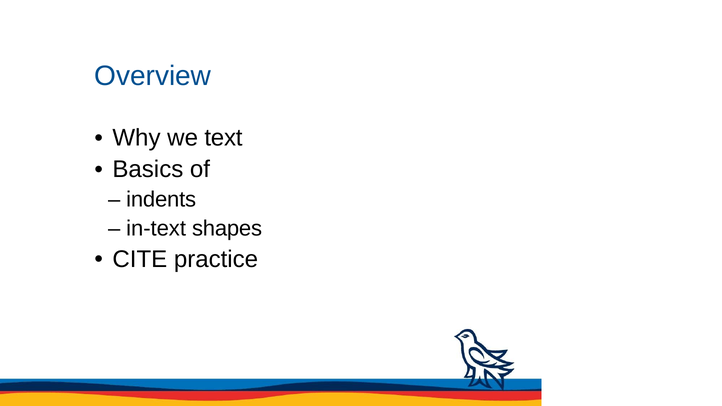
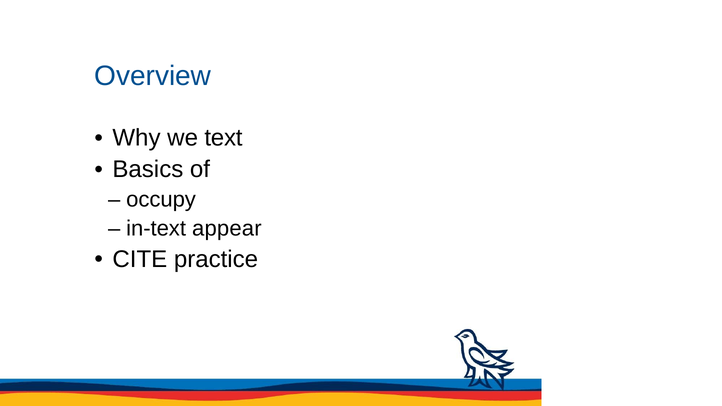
indents: indents -> occupy (161, 200)
shapes: shapes -> appear (227, 229)
